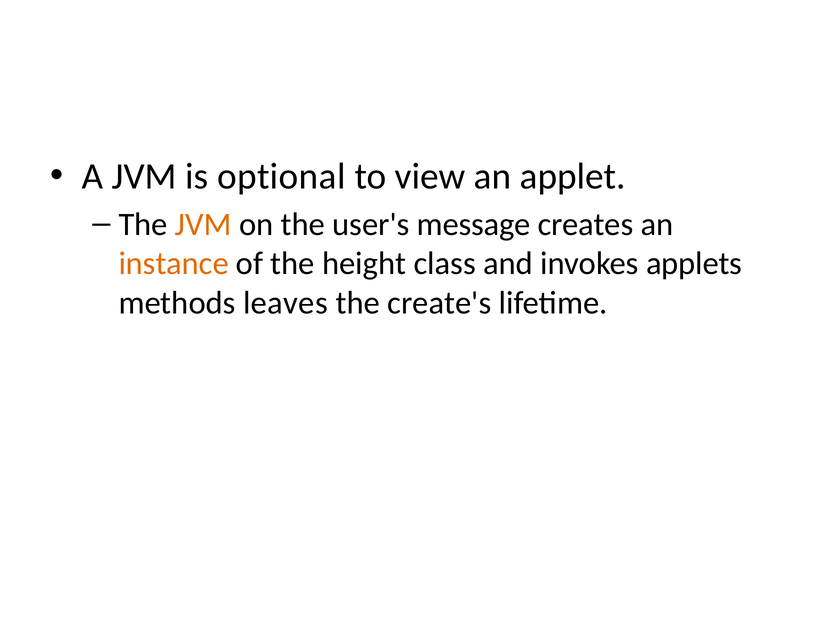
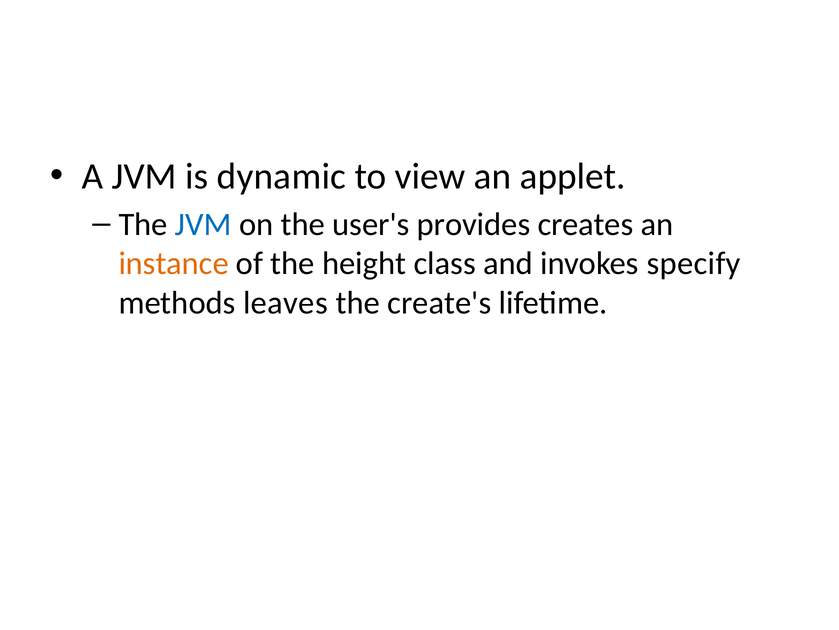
optional: optional -> dynamic (281, 176)
JVM colour: orange -> blue (203, 224)
message: message -> provides (474, 224)
applets: applets -> specify (694, 263)
